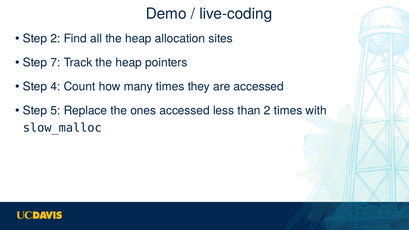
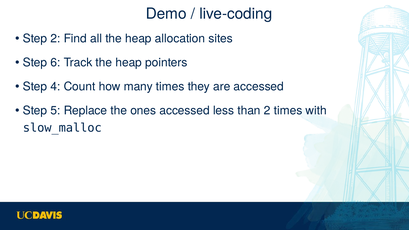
7: 7 -> 6 (55, 63)
